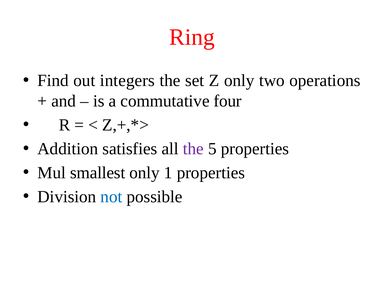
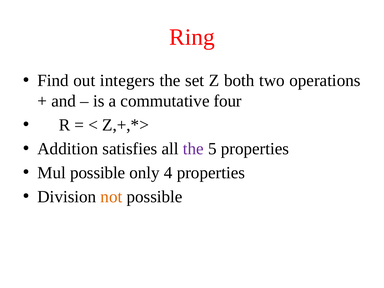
Z only: only -> both (239, 81)
Mul smallest: smallest -> possible (98, 173)
1: 1 -> 4 (168, 173)
not colour: blue -> orange (111, 197)
